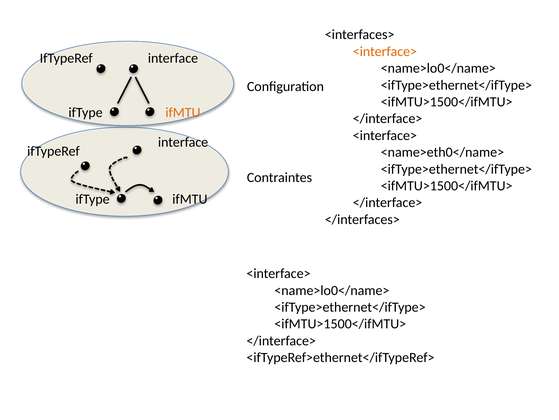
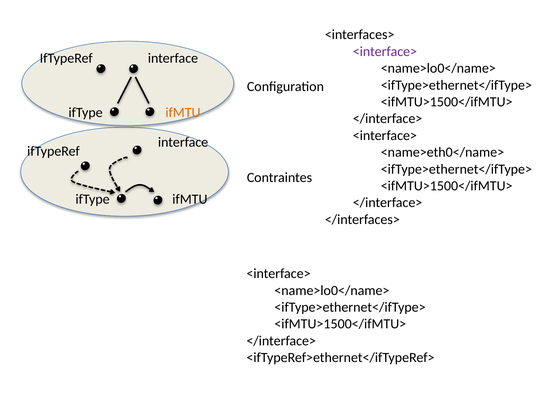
<interface> colour: orange -> purple (385, 51)
